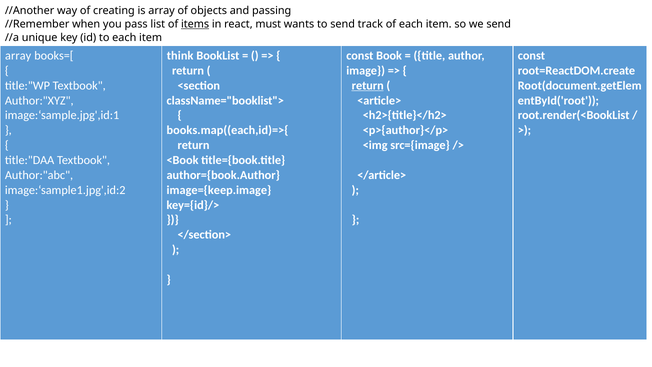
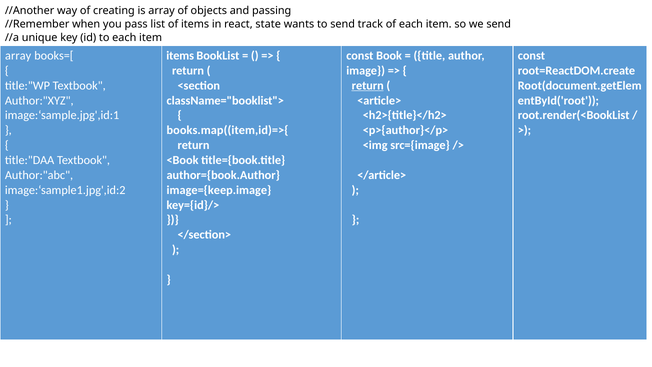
items underline: present -> none (195, 24)
must: must -> state (268, 24)
think: think -> items (180, 56)
books.map((each,id)=>{: books.map((each,id)=>{ -> books.map((item,id)=>{ (228, 130)
